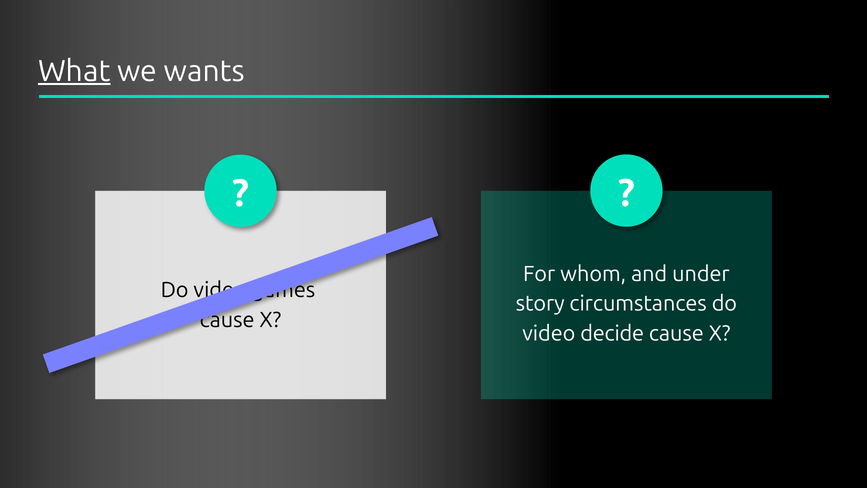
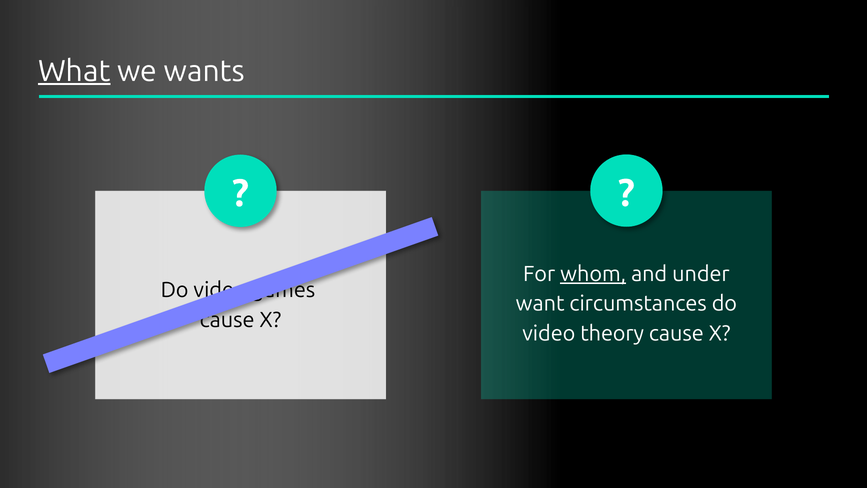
whom underline: none -> present (593, 274)
story: story -> want (540, 304)
decide: decide -> theory (612, 334)
